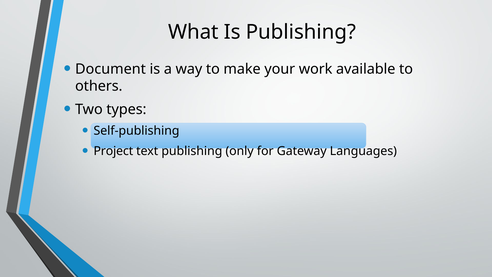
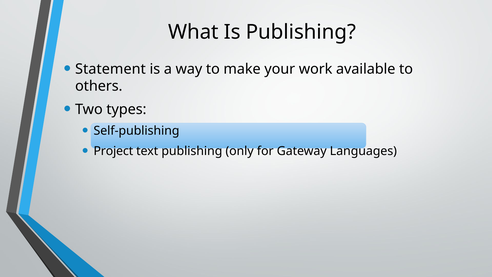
Document: Document -> Statement (110, 69)
